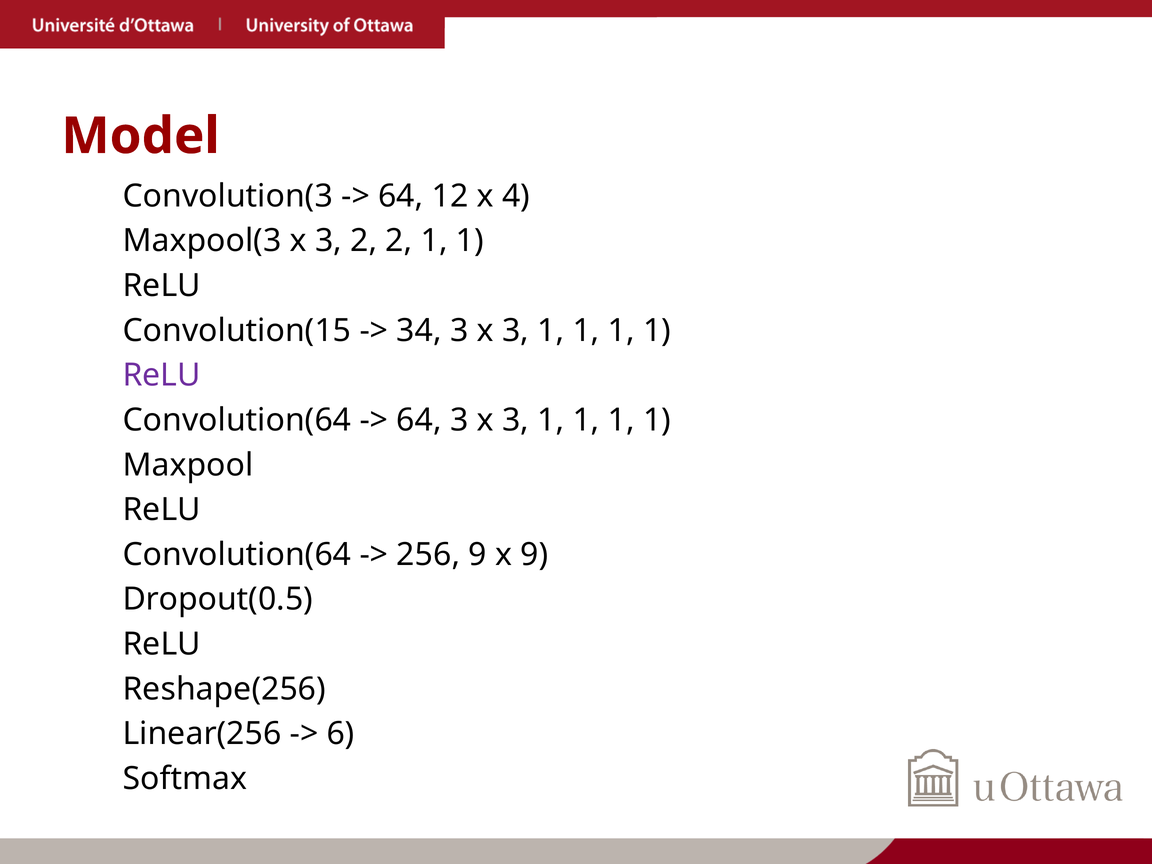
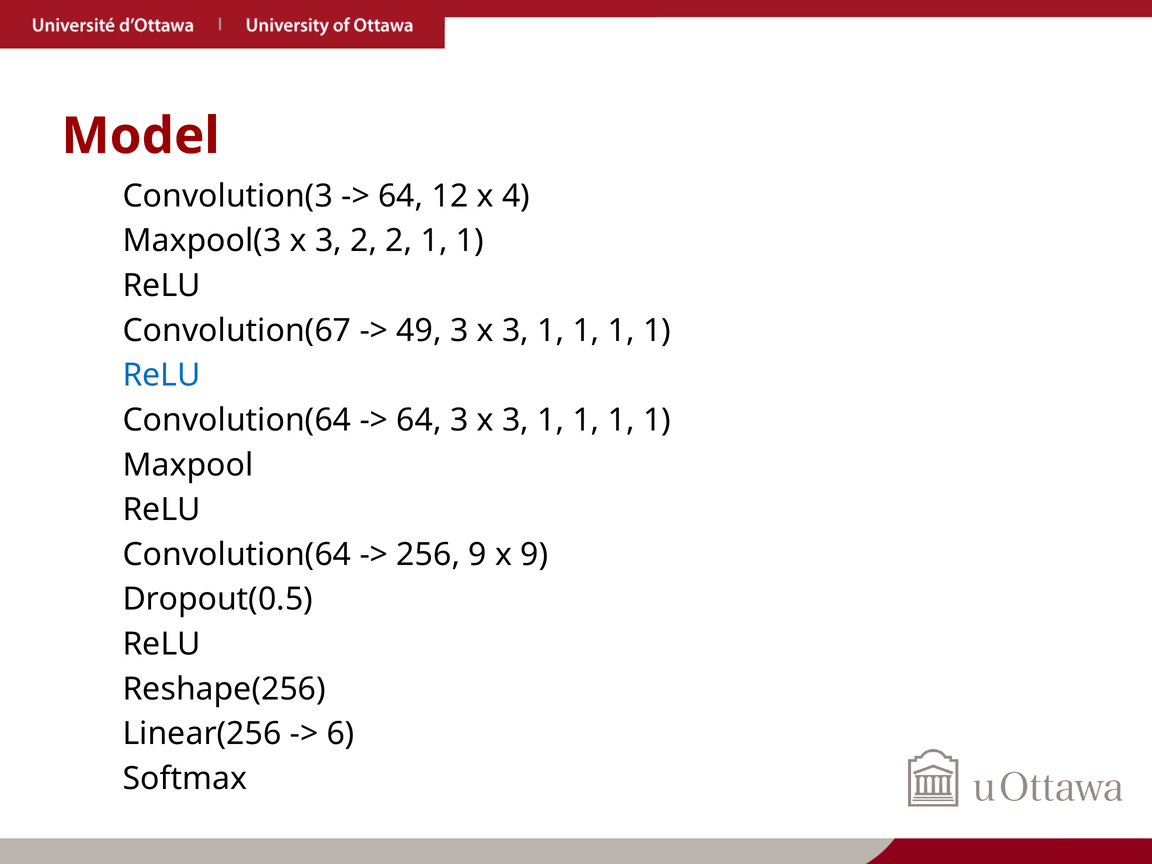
Convolution(15: Convolution(15 -> Convolution(67 (237, 331)
34: 34 -> 49 (419, 331)
ReLU colour: purple -> blue (162, 375)
